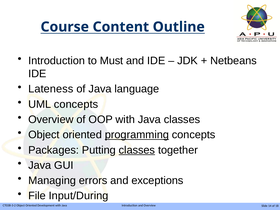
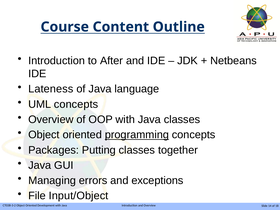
Must: Must -> After (112, 61)
classes underline: present -> none (137, 150)
Input/During: Input/During -> Input/Object (79, 196)
